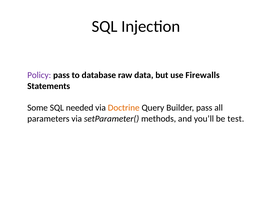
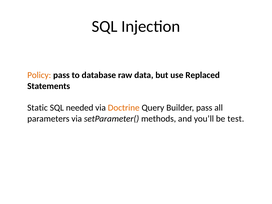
Policy colour: purple -> orange (39, 75)
Firewalls: Firewalls -> Replaced (203, 75)
Some: Some -> Static (38, 108)
